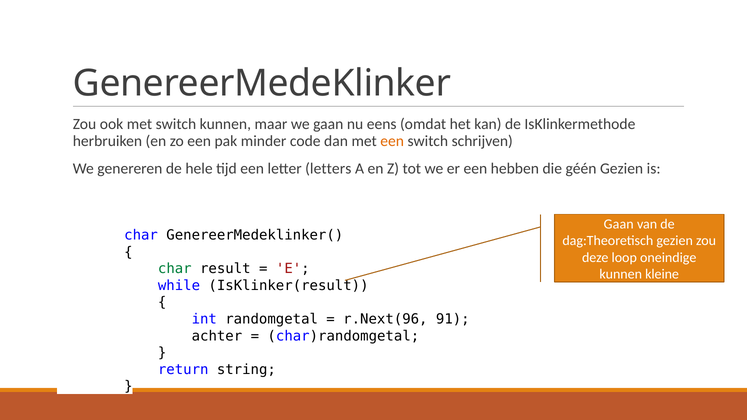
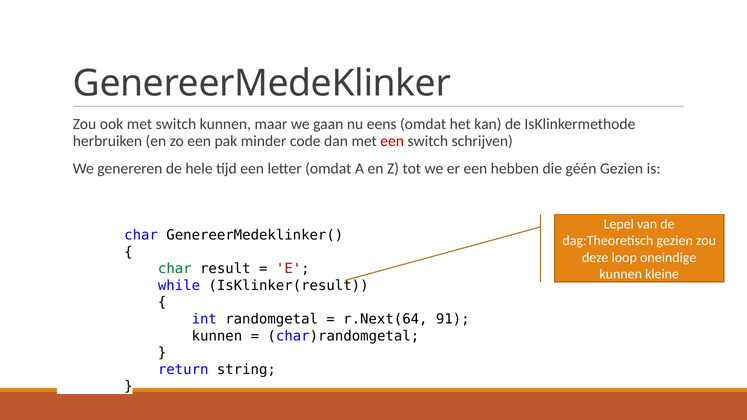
een colour: orange -> red (392, 141)
letter letters: letters -> omdat (328, 169)
Gaan: Gaan -> Lepel (619, 224)
r.Next(96: r.Next(96 -> r.Next(64 (385, 319)
achter: achter -> kunnen (217, 336)
